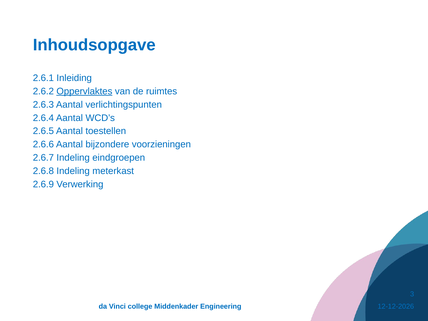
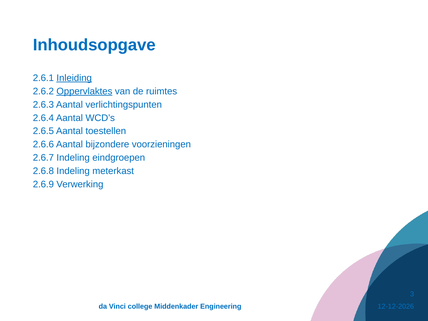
Inleiding underline: none -> present (74, 78)
